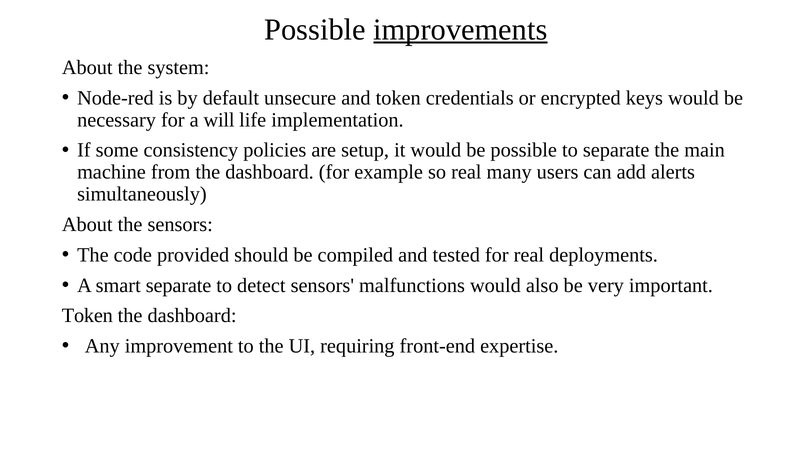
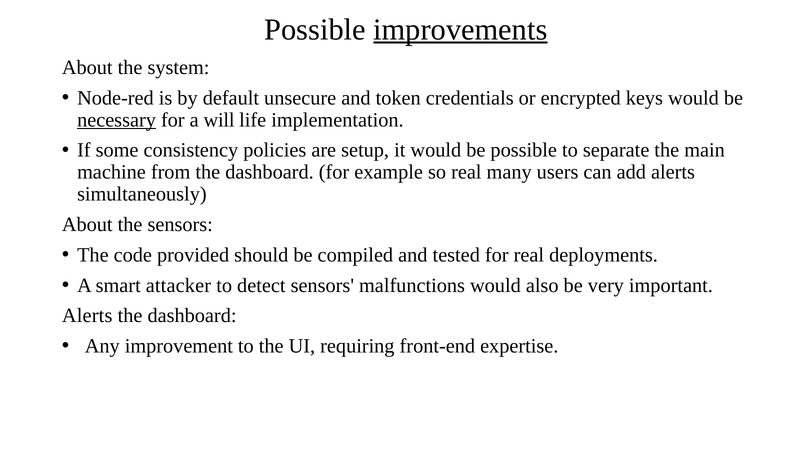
necessary underline: none -> present (117, 120)
smart separate: separate -> attacker (178, 285)
Token: Token -> Alerts (87, 316)
